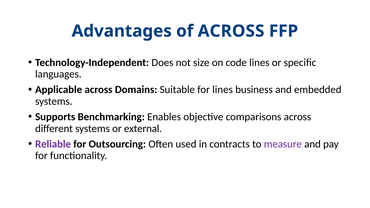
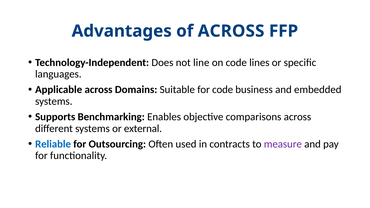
size: size -> line (201, 63)
for lines: lines -> code (223, 90)
Reliable colour: purple -> blue (53, 144)
